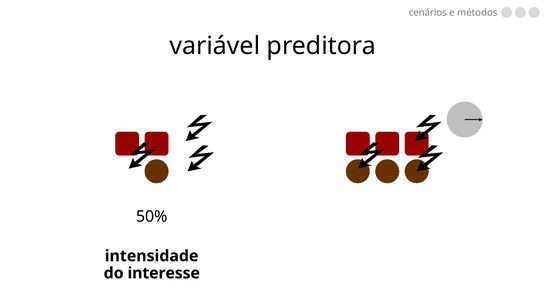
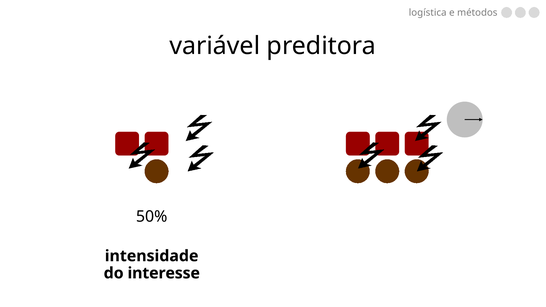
cenários: cenários -> logística (428, 13)
